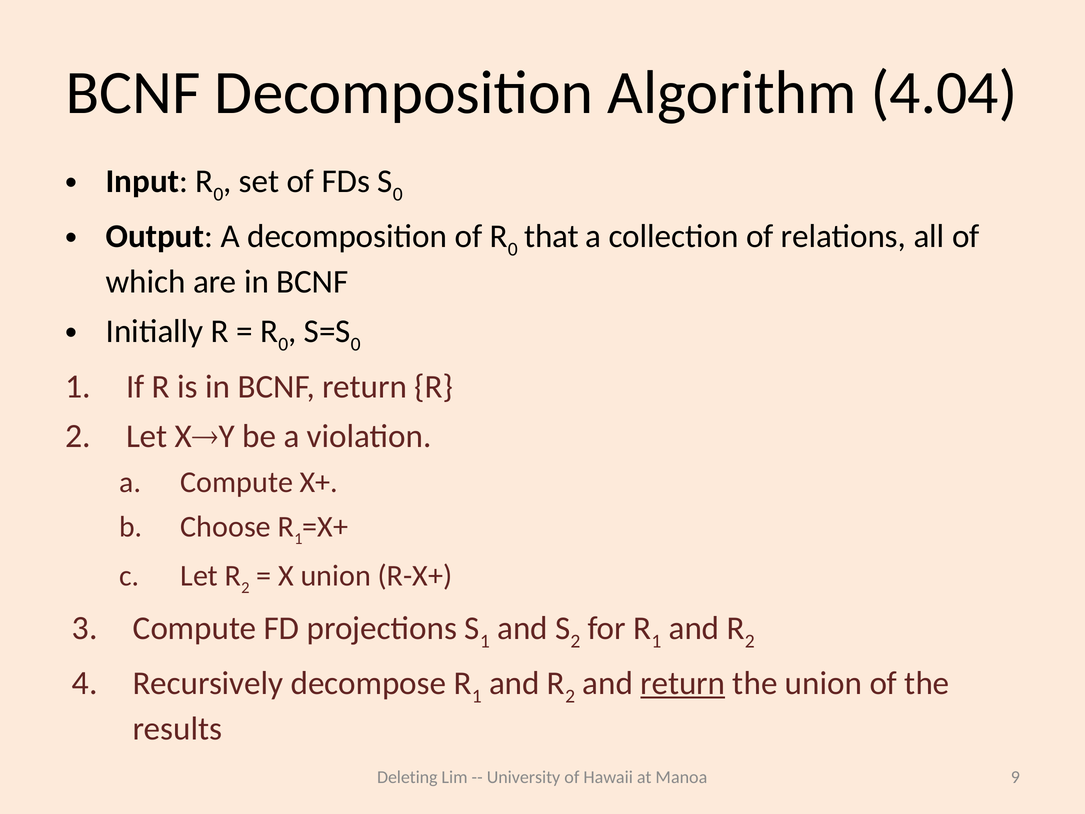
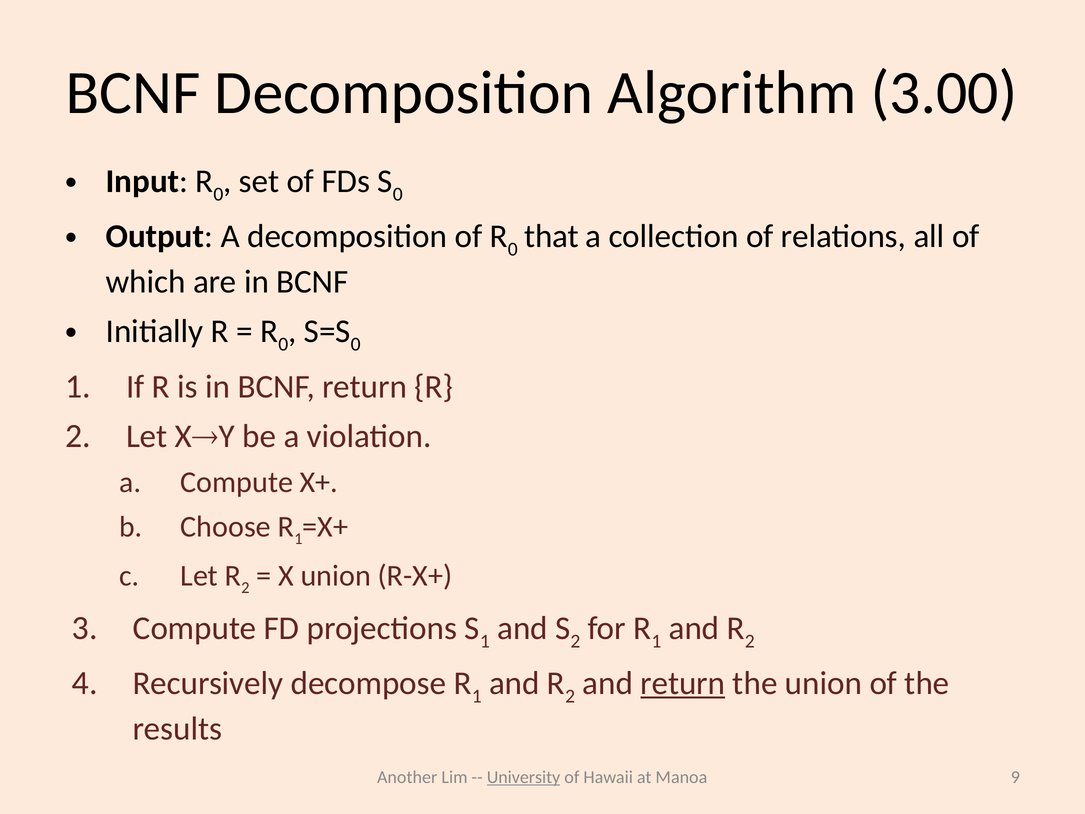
4.04: 4.04 -> 3.00 (944, 93)
Deleting: Deleting -> Another (407, 777)
University underline: none -> present (524, 777)
